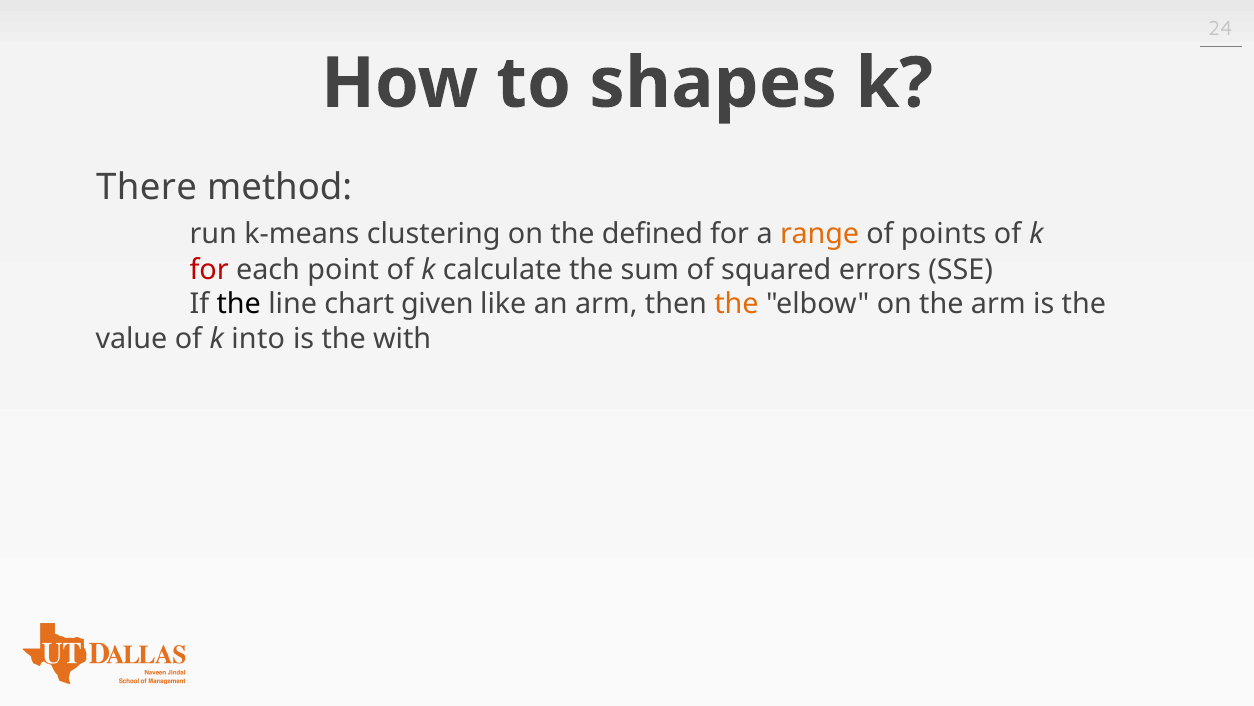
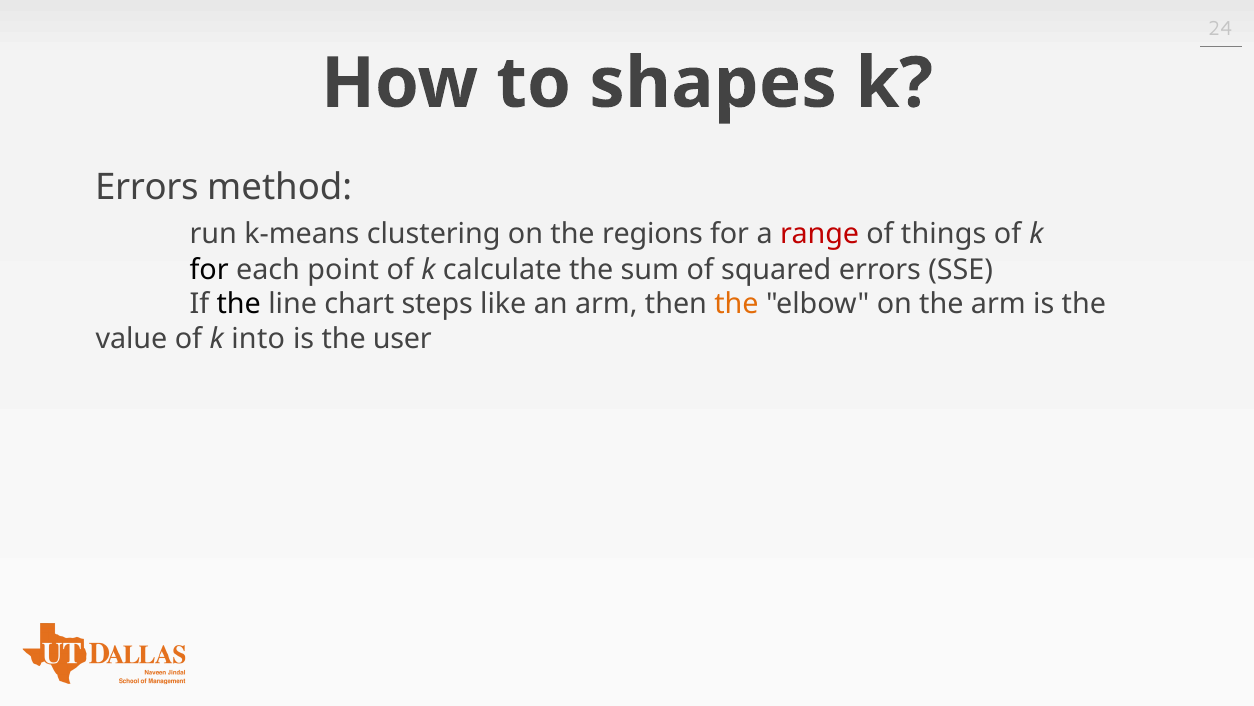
There: There -> Errors (147, 187)
defined: defined -> regions (652, 234)
range colour: orange -> red (820, 234)
points: points -> things (944, 234)
for colour: red -> black (209, 270)
given: given -> steps (437, 304)
with: with -> user (402, 339)
